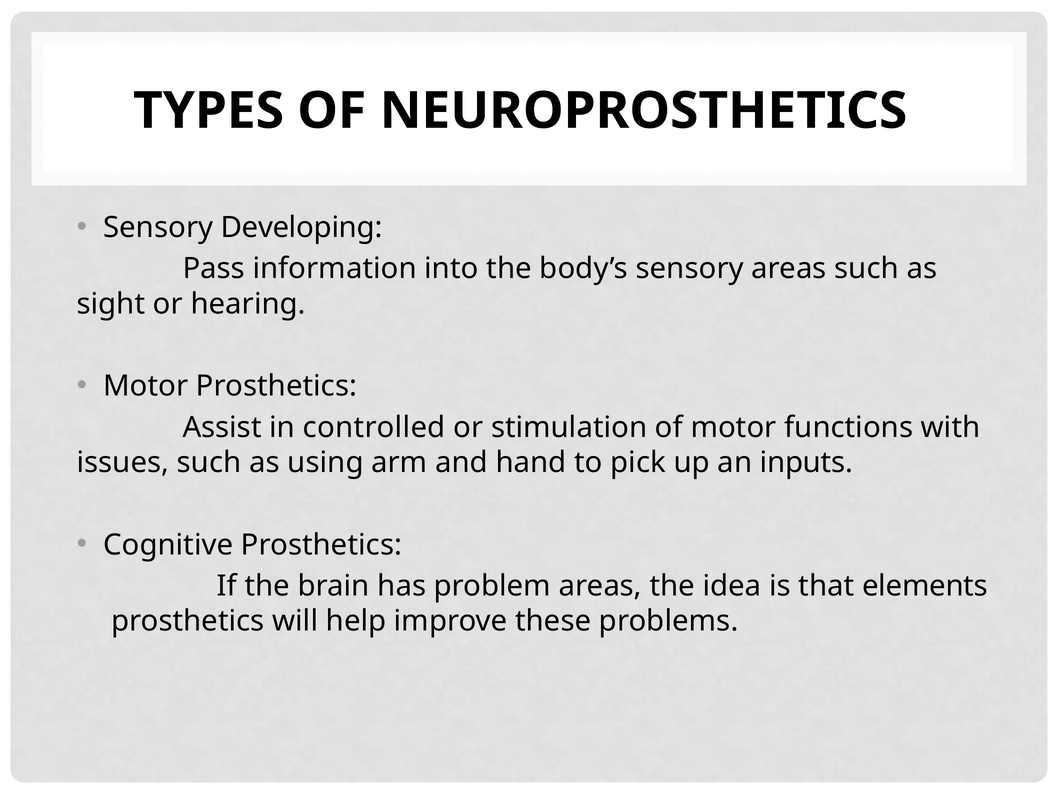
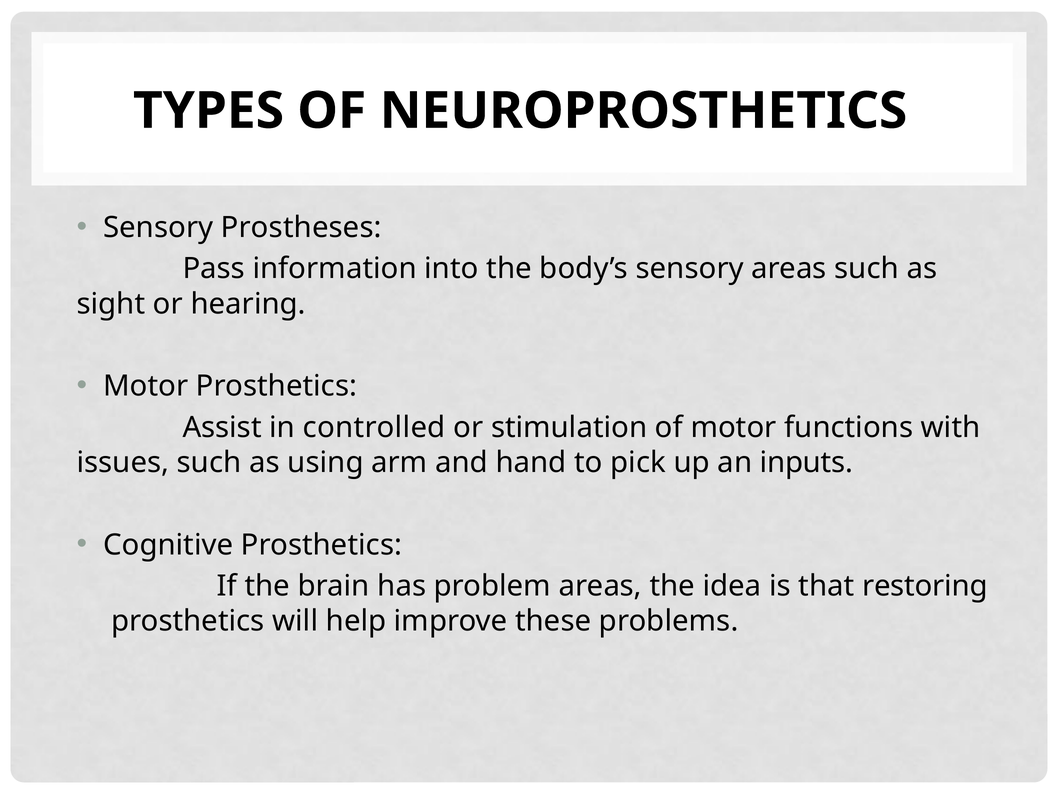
Developing: Developing -> Prostheses (301, 228)
elements: elements -> restoring (925, 586)
